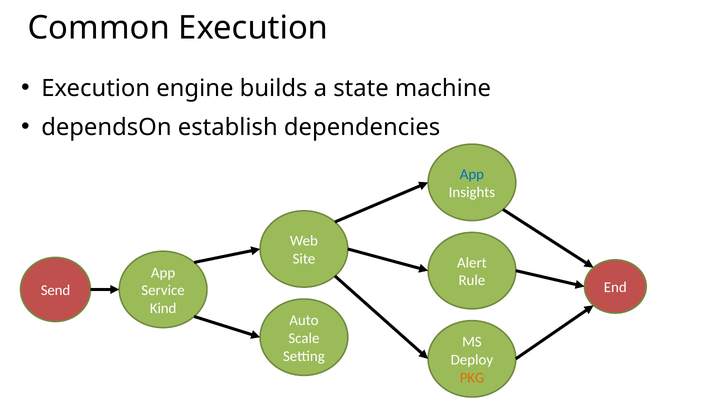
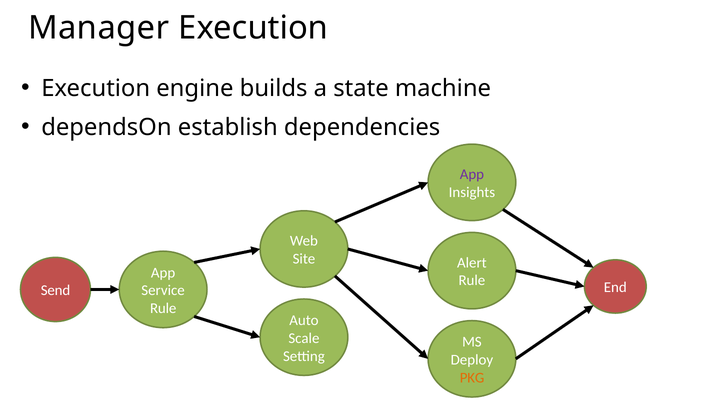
Common: Common -> Manager (99, 28)
App colour: blue -> purple (472, 175)
Kind: Kind -> Rule (163, 308)
